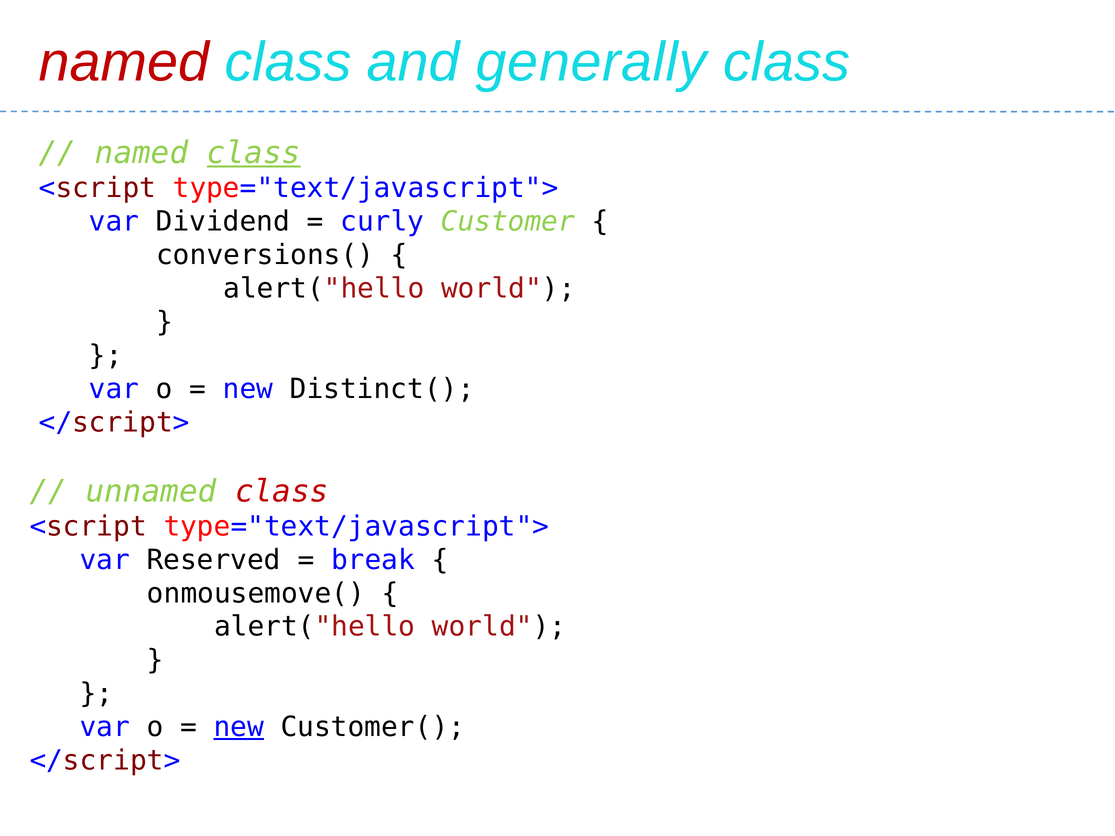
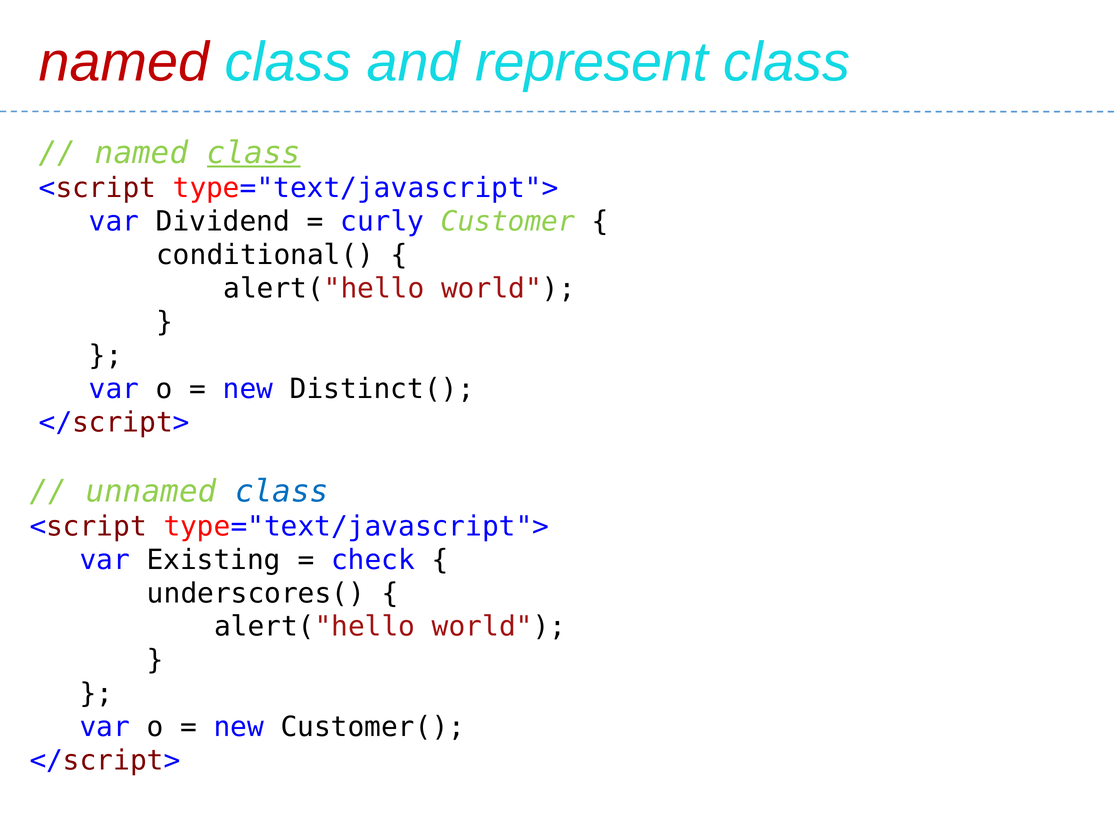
generally: generally -> represent (592, 62)
conversions(: conversions( -> conditional( (265, 255)
class colour: red -> blue (282, 492)
Reserved: Reserved -> Existing (214, 560)
break: break -> check (373, 560)
onmousemove(: onmousemove( -> underscores( (256, 594)
new underline: present -> none (239, 727)
